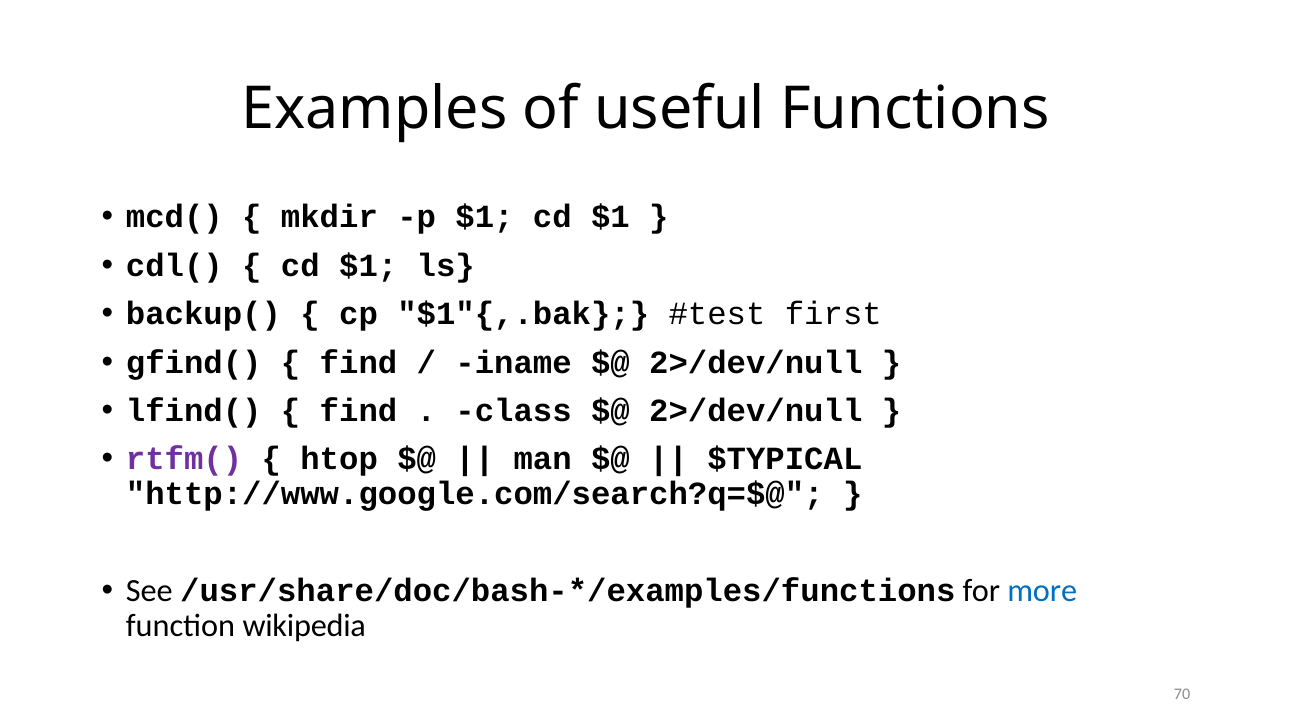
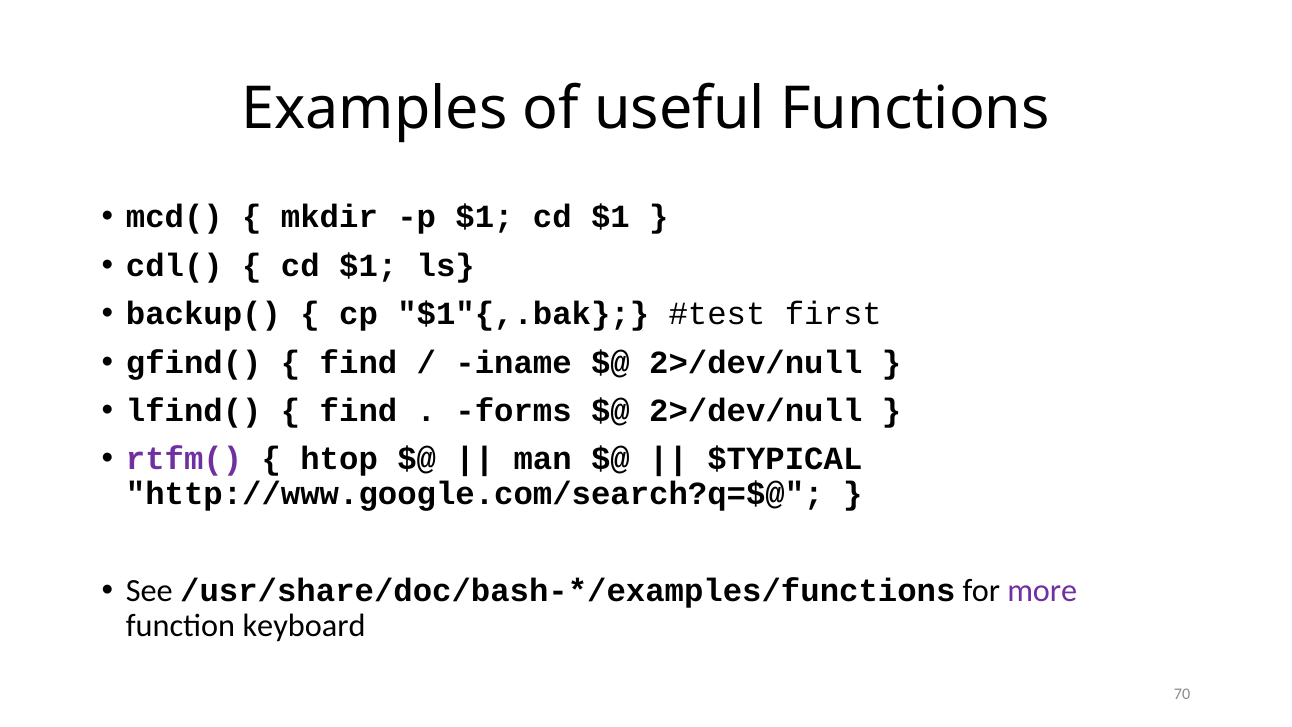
class: class -> forms (514, 411)
more colour: blue -> purple (1042, 591)
wikipedia: wikipedia -> keyboard (304, 626)
